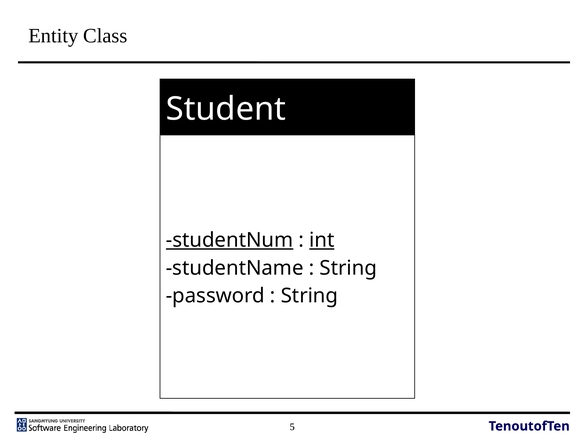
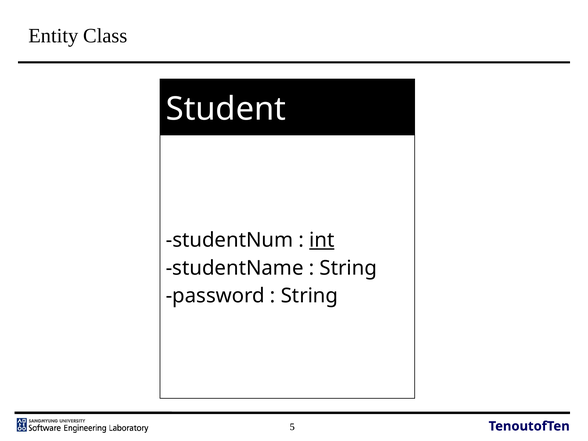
studentNum underline: present -> none (230, 240)
